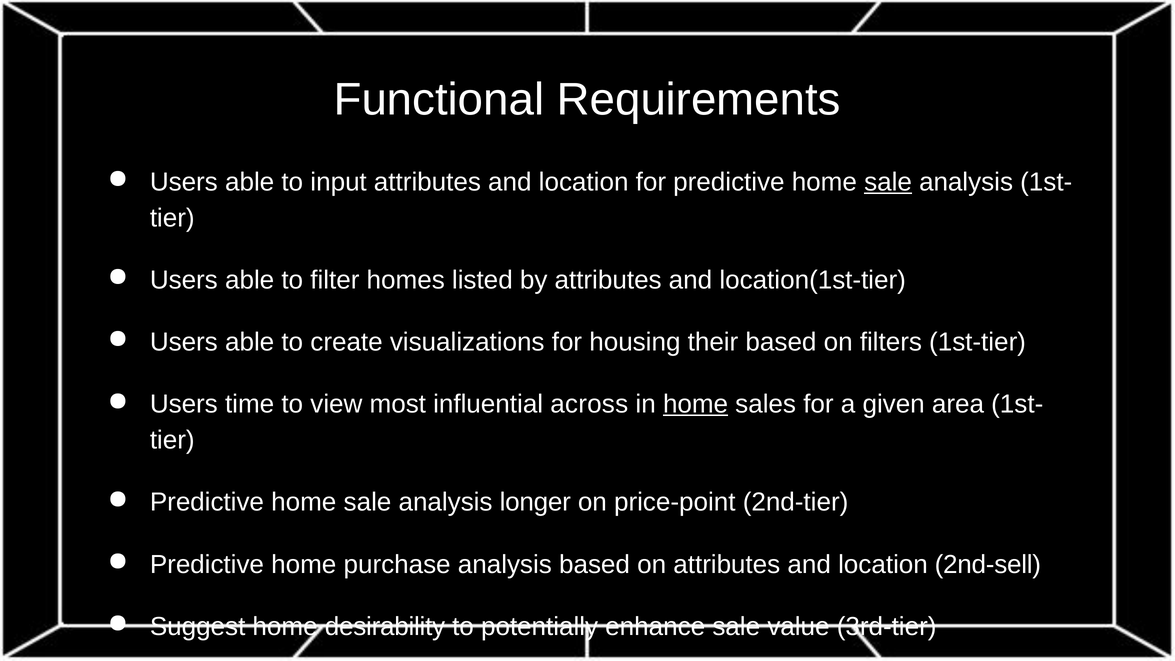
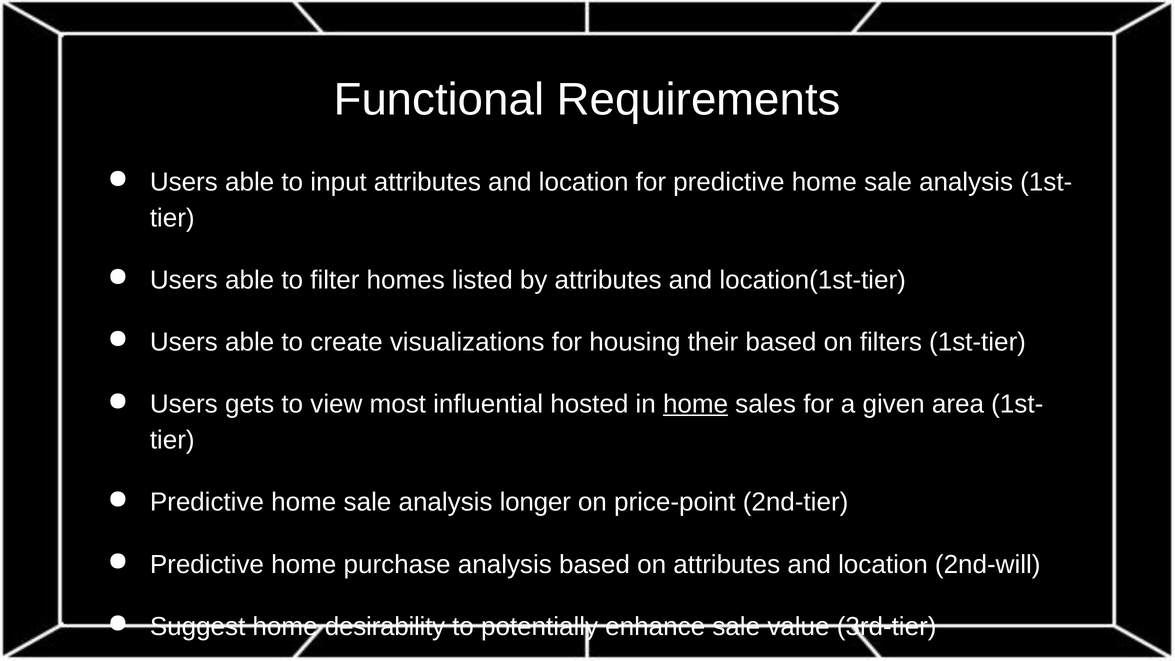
sale underline: present -> none (888, 182)
time: time -> gets (250, 404)
across: across -> hosted (589, 404)
2nd-sell: 2nd-sell -> 2nd-will (988, 564)
